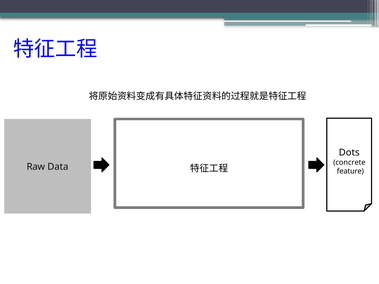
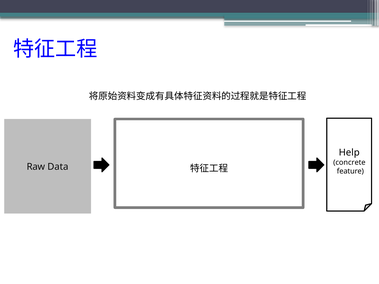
Dots: Dots -> Help (349, 153)
